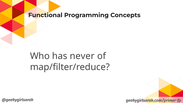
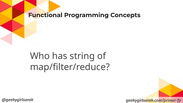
never: never -> string (82, 56)
